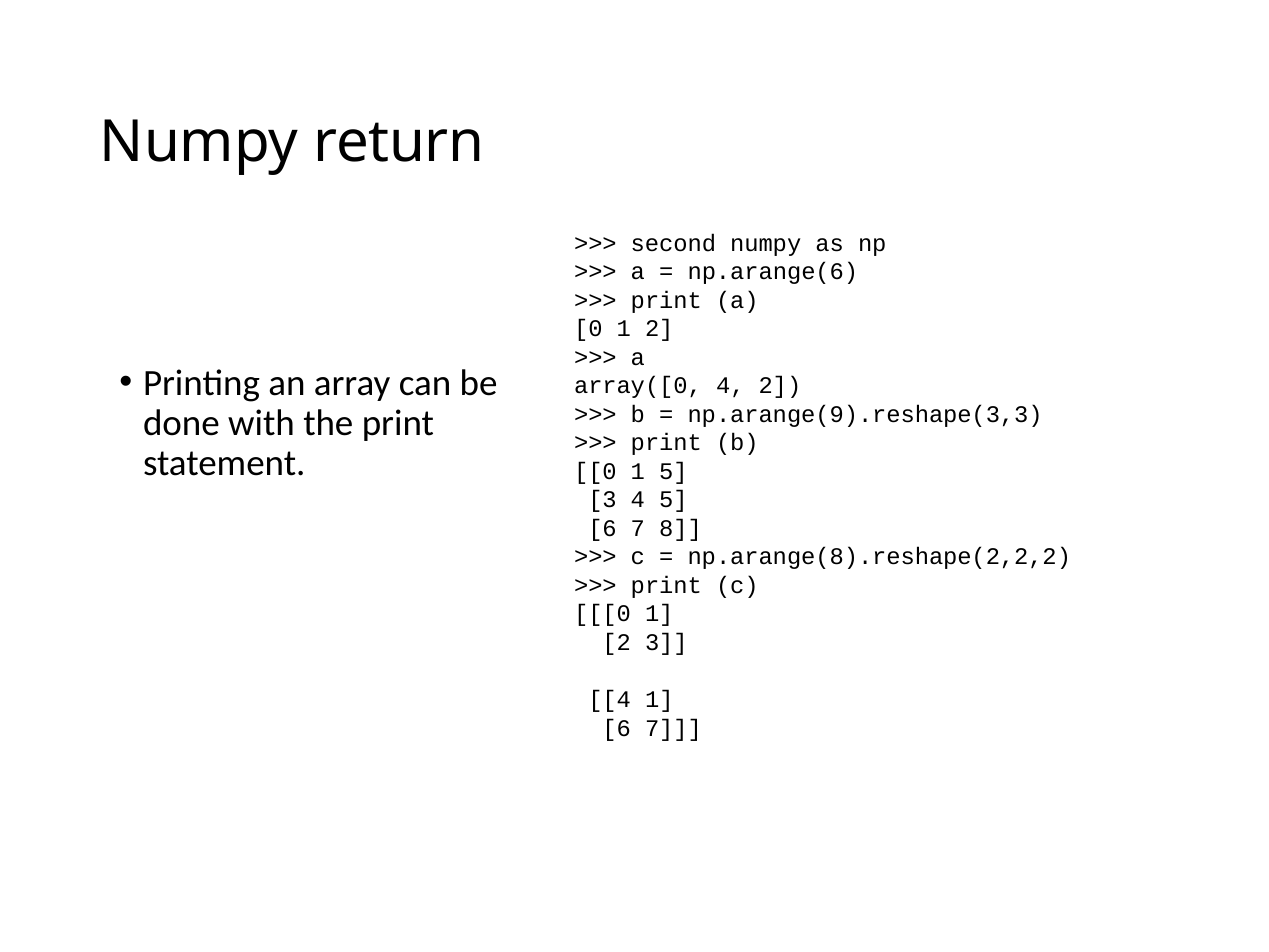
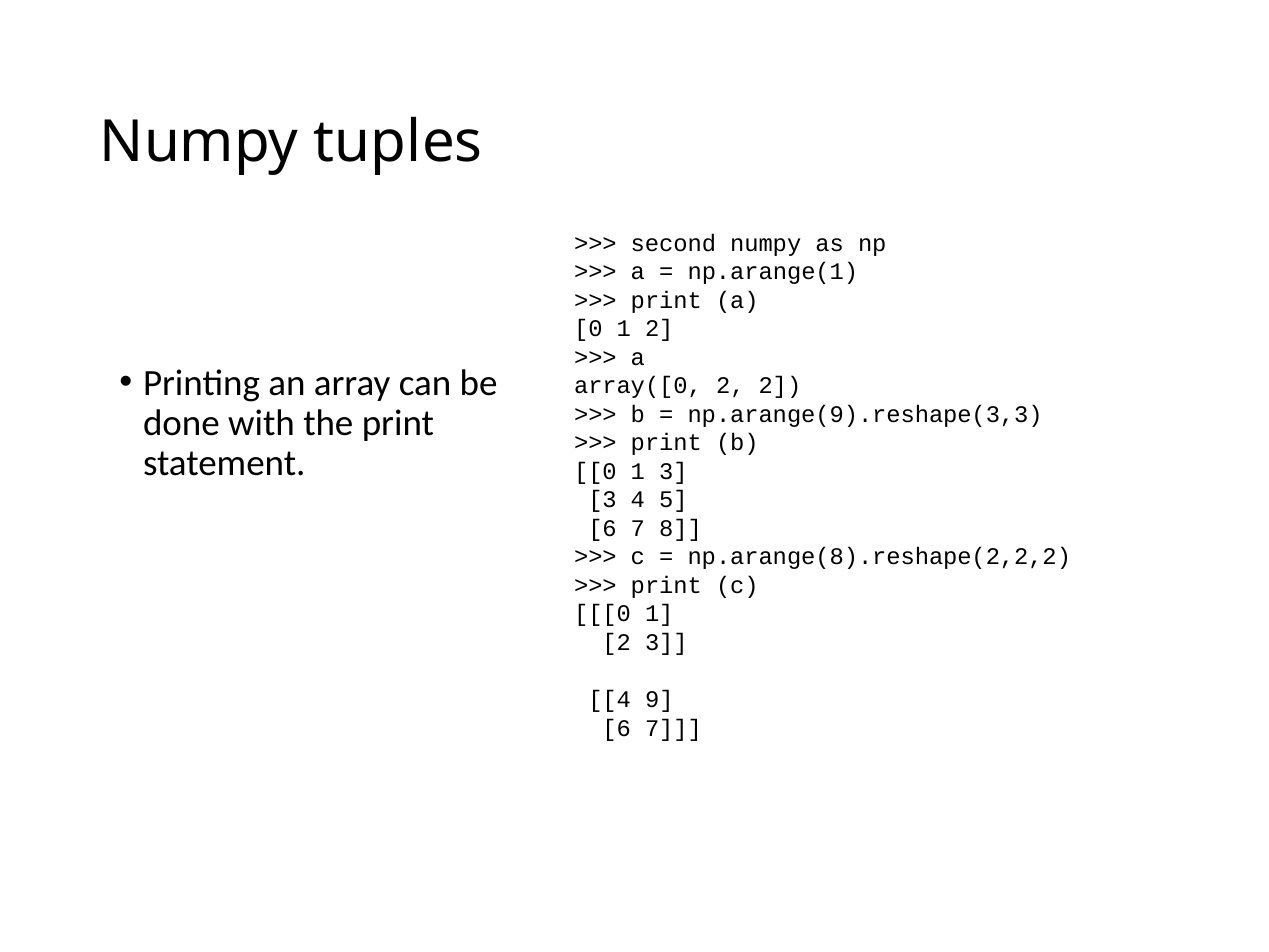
return: return -> tuples (398, 142)
np.arange(6: np.arange(6 -> np.arange(1 (773, 272)
array([0 4: 4 -> 2 (730, 386)
1 5: 5 -> 3 (673, 471)
4 1: 1 -> 9 (659, 700)
